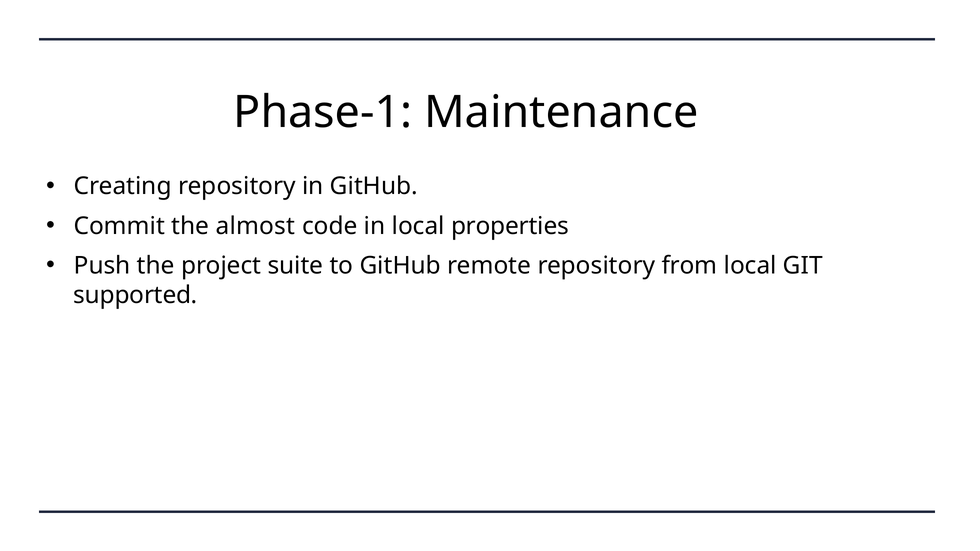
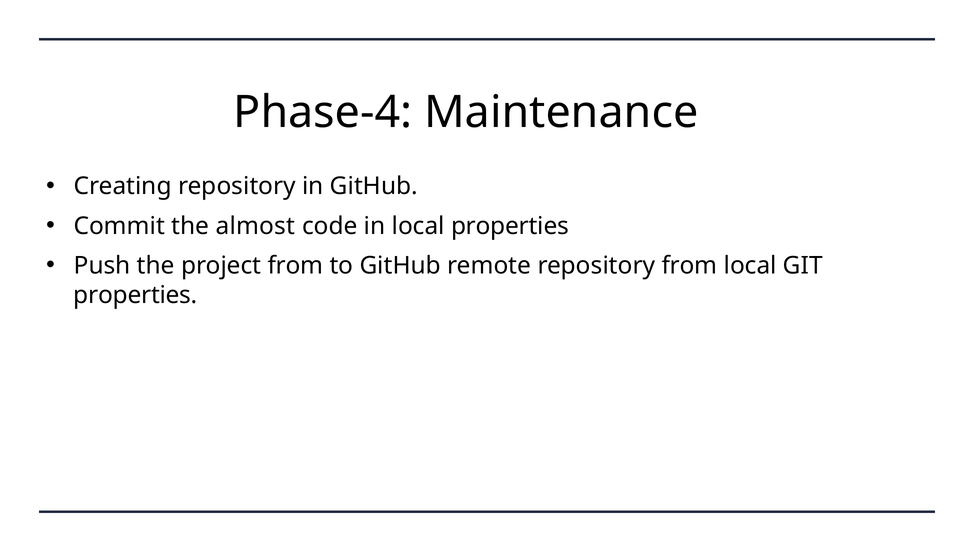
Phase-1: Phase-1 -> Phase-4 (323, 113)
project suite: suite -> from (295, 266)
supported: supported -> properties (135, 295)
